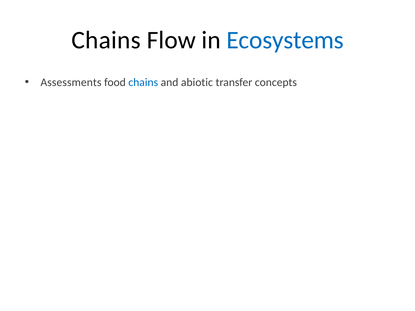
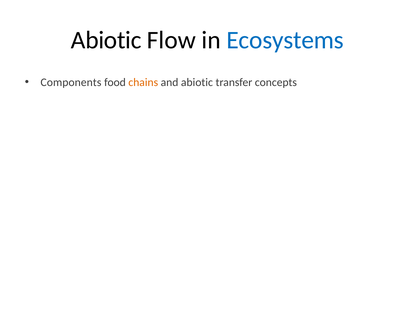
Chains: Chains -> Abiotic (106, 40)
Assessments: Assessments -> Components (71, 82)
chains colour: blue -> orange (143, 82)
